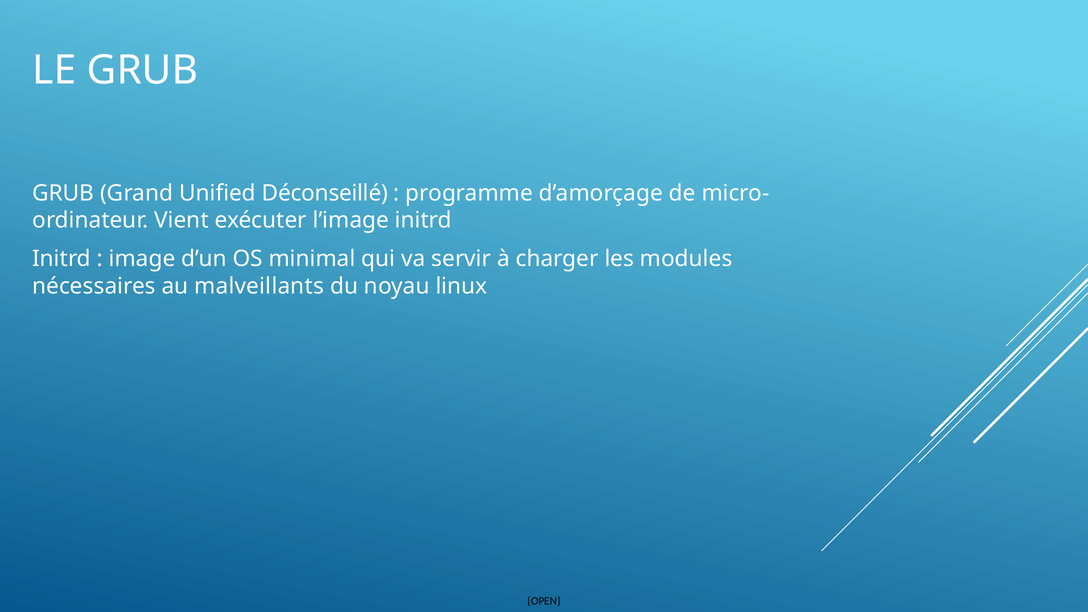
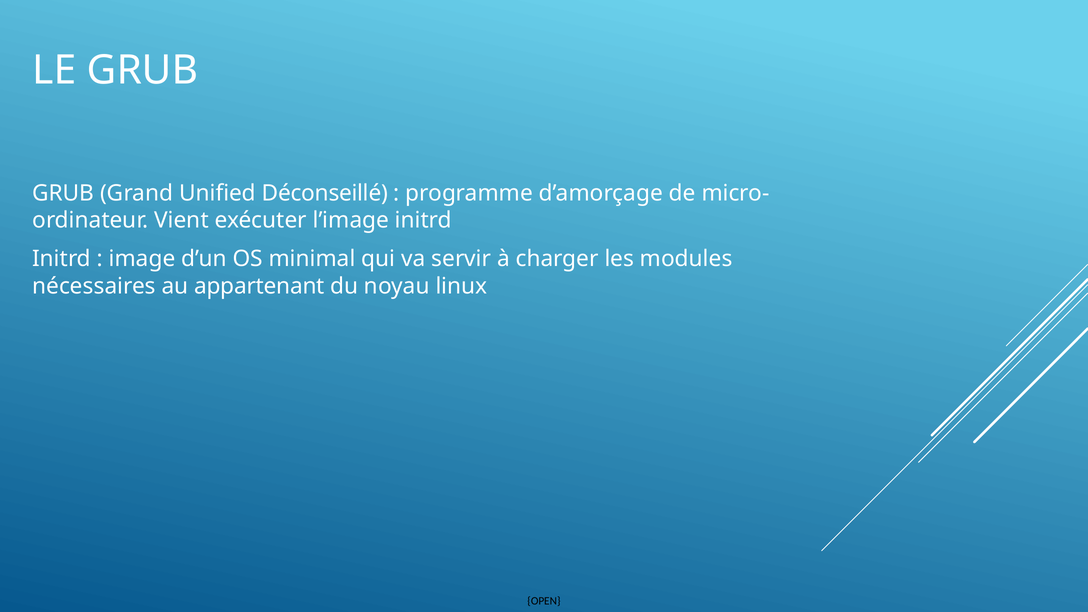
malveillants: malveillants -> appartenant (259, 286)
